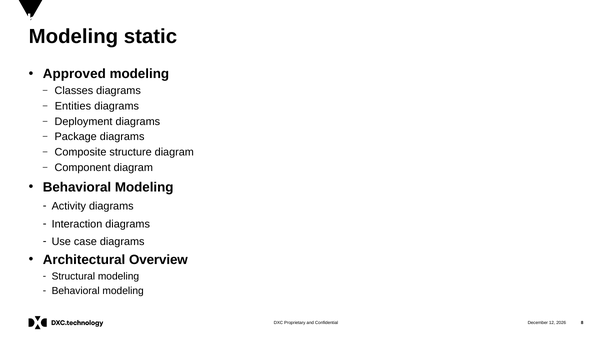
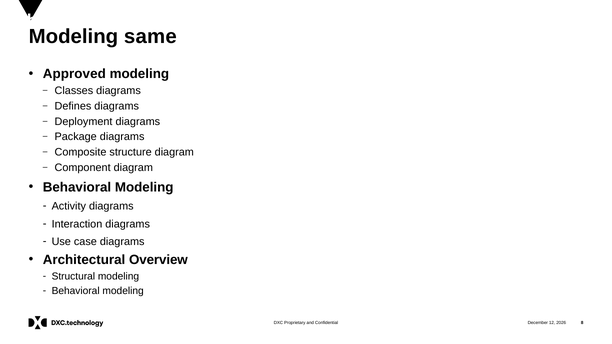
static: static -> same (150, 37)
Entities: Entities -> Defines (73, 106)
